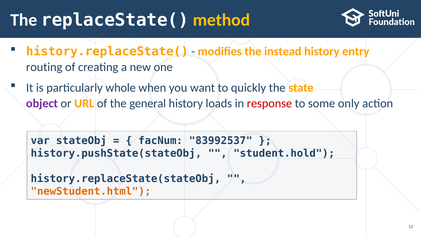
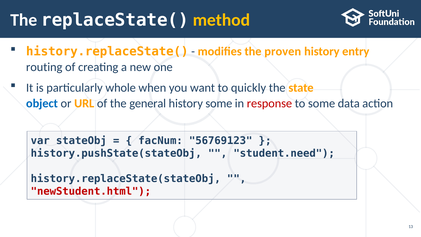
instead: instead -> proven (283, 52)
object colour: purple -> blue (42, 103)
history loads: loads -> some (219, 103)
only: only -> data (349, 103)
83992537: 83992537 -> 56769123 (221, 141)
student.hold: student.hold -> student.need (284, 153)
newStudent.html colour: orange -> red (91, 191)
